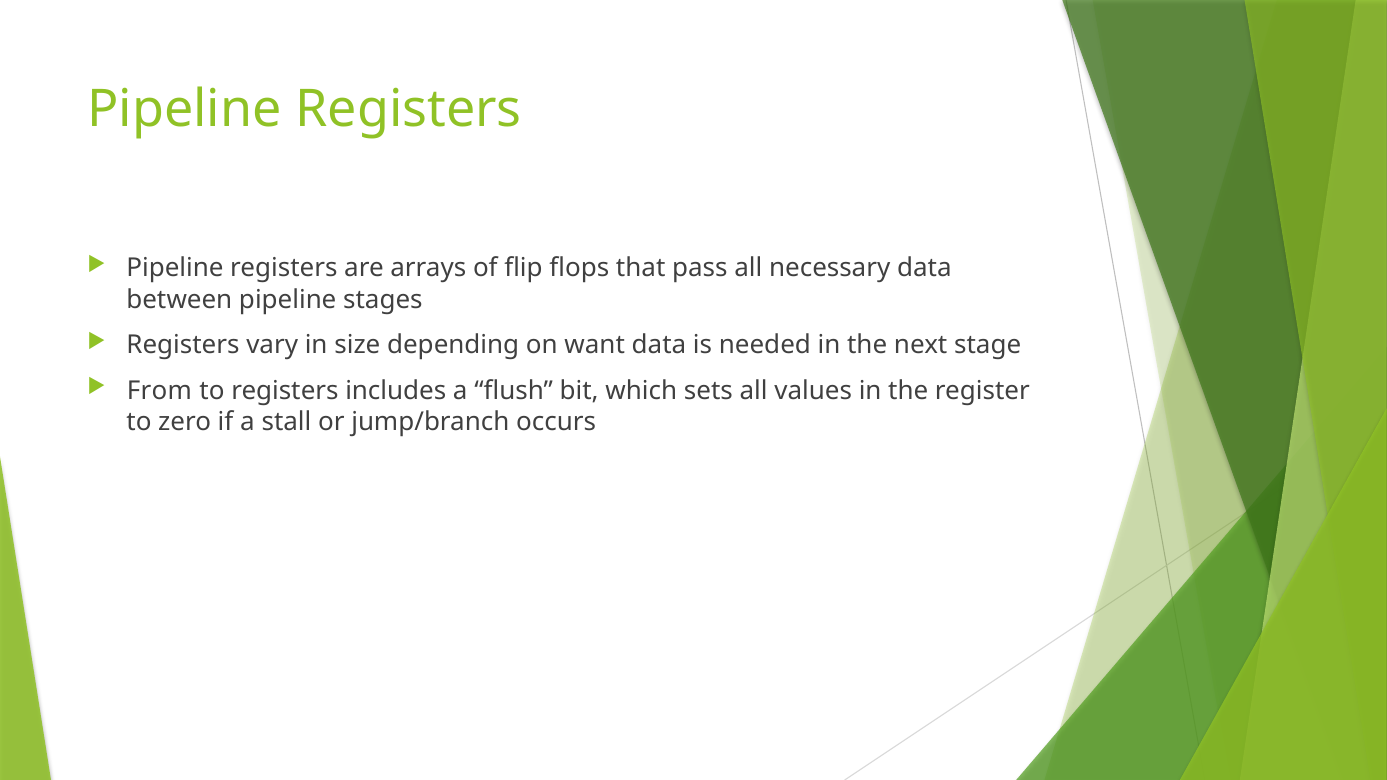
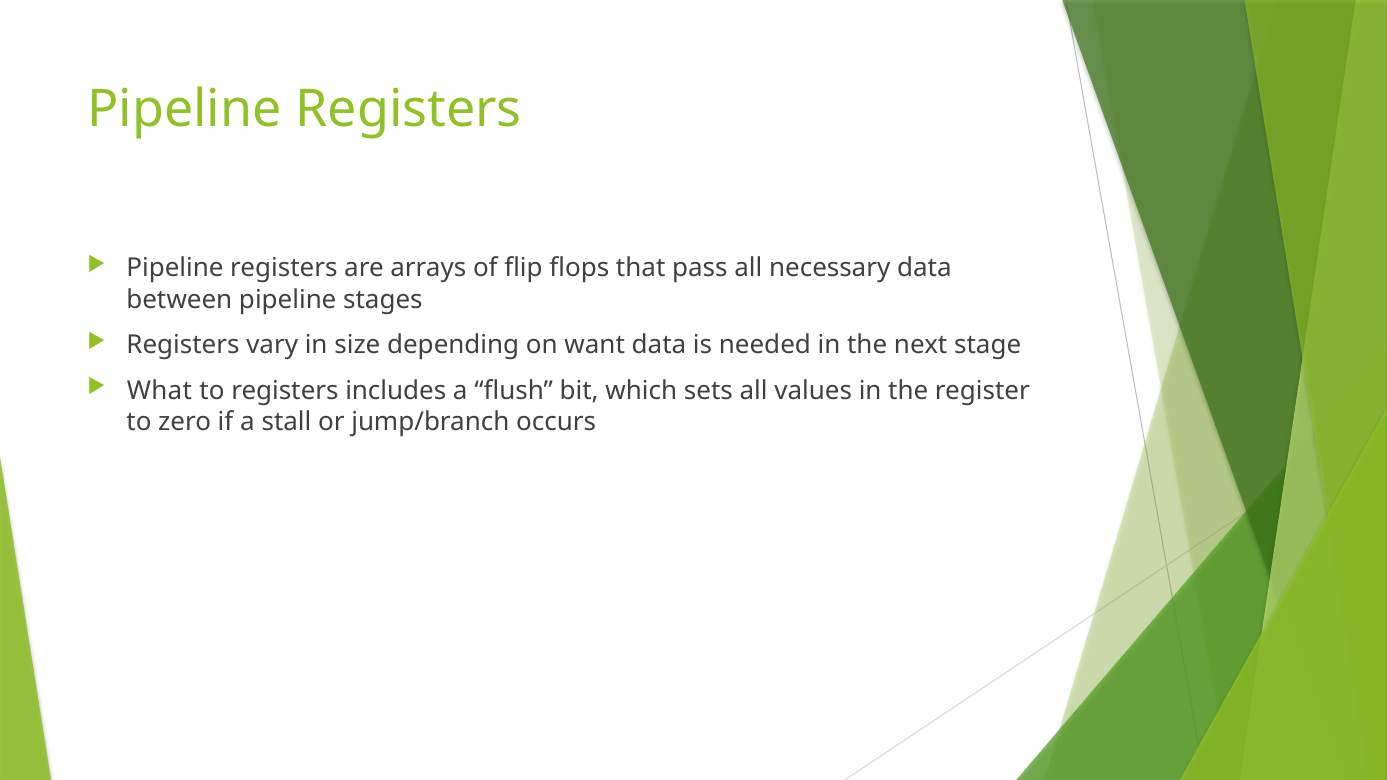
From: From -> What (159, 391)
